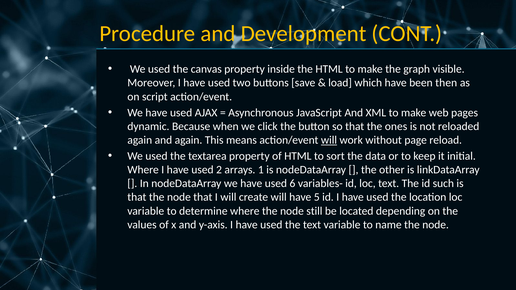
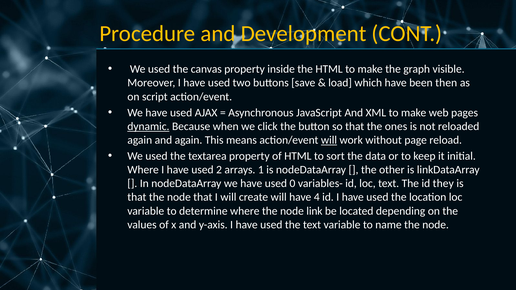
dynamic underline: none -> present (148, 126)
6: 6 -> 0 (292, 184)
such: such -> they (443, 184)
5: 5 -> 4 (317, 197)
still: still -> link (314, 211)
